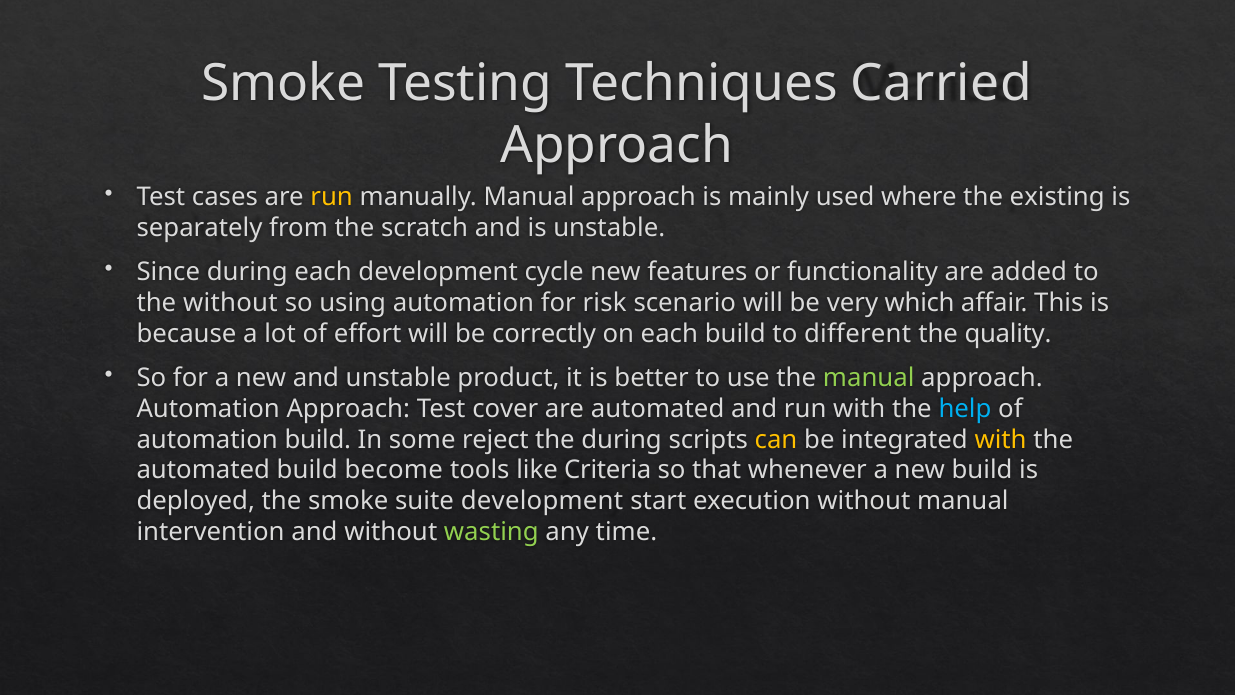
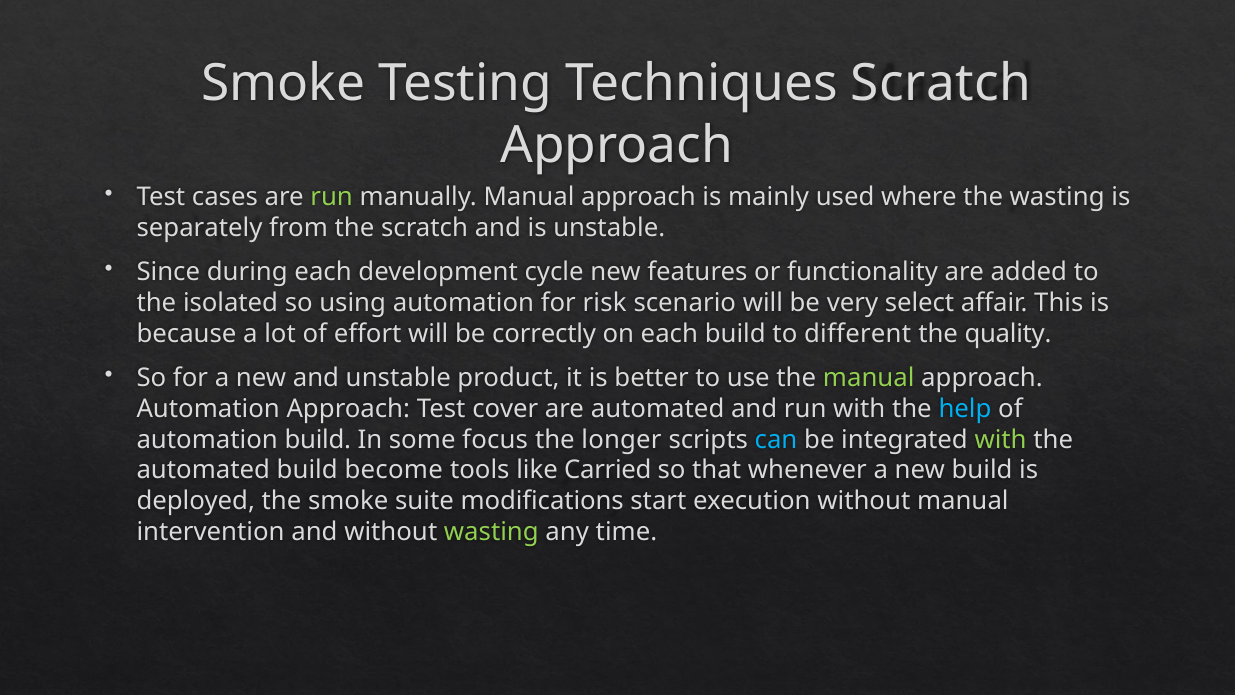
Techniques Carried: Carried -> Scratch (941, 84)
run colour: yellow -> light green (332, 197)
the existing: existing -> wasting (1057, 197)
the without: without -> isolated (231, 303)
which: which -> select (920, 303)
reject: reject -> focus (495, 439)
the during: during -> longer (622, 439)
can colour: yellow -> light blue (776, 439)
with colour: yellow -> light green (1001, 439)
Criteria: Criteria -> Carried (608, 470)
suite development: development -> modifications (542, 501)
